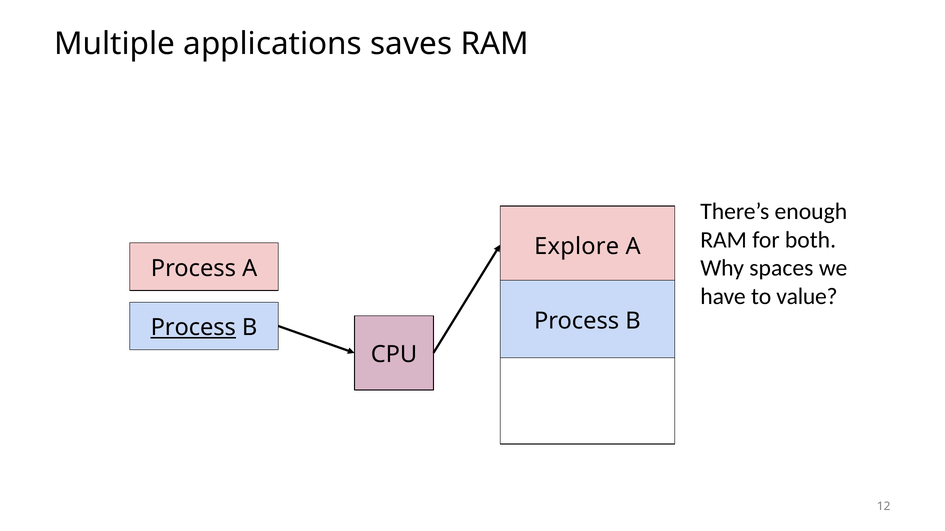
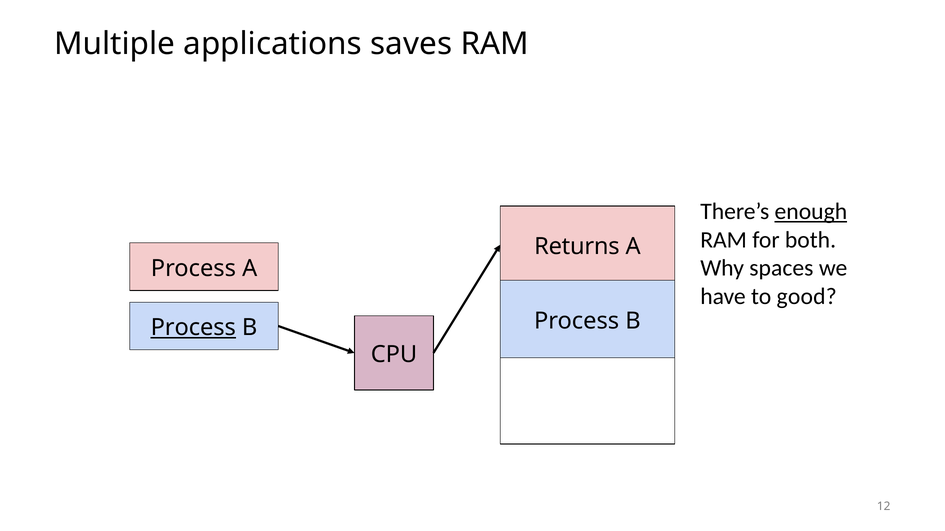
enough underline: none -> present (811, 212)
Explore: Explore -> Returns (577, 247)
value: value -> good (807, 297)
